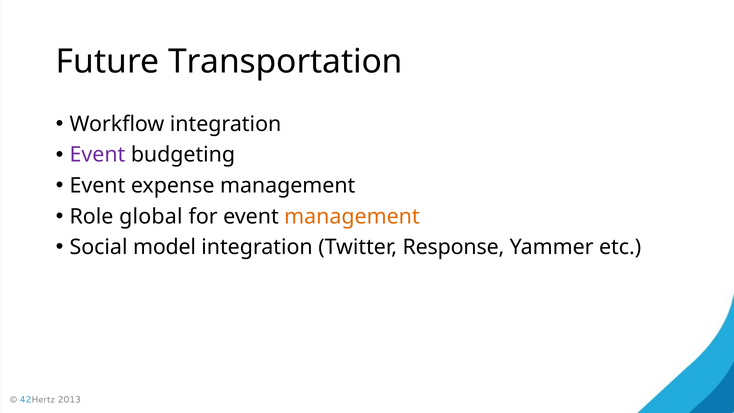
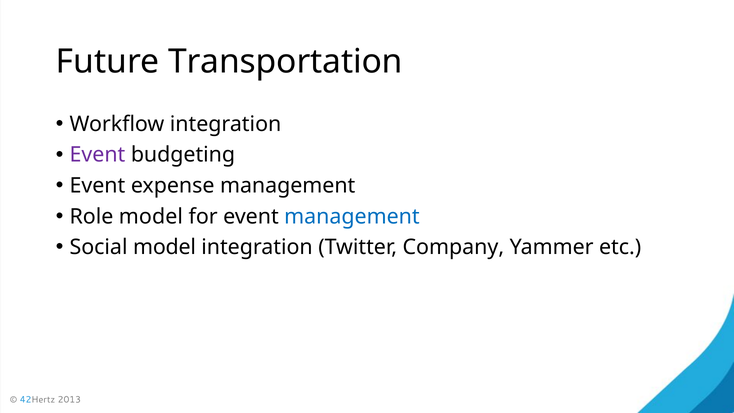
Role global: global -> model (151, 216)
management colour: orange -> blue (352, 216)
Response: Response -> Company (453, 247)
